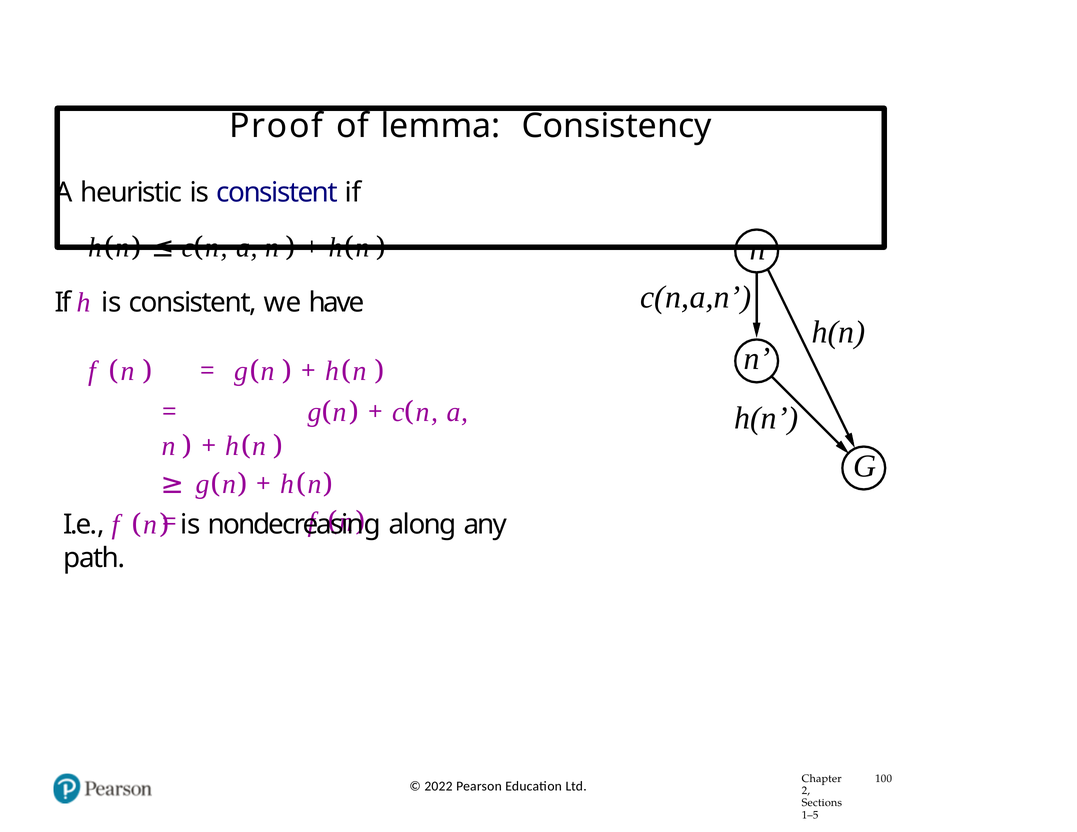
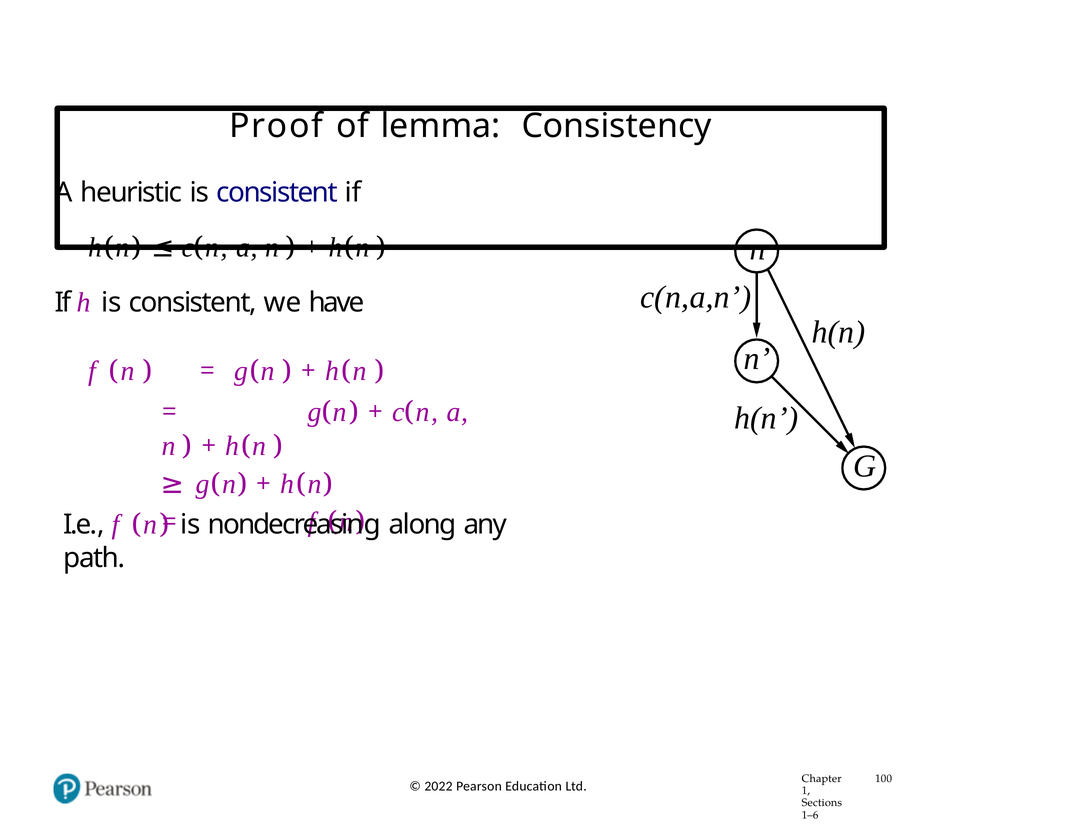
2: 2 -> 1 (806, 791)
1–5: 1–5 -> 1–6 (810, 815)
